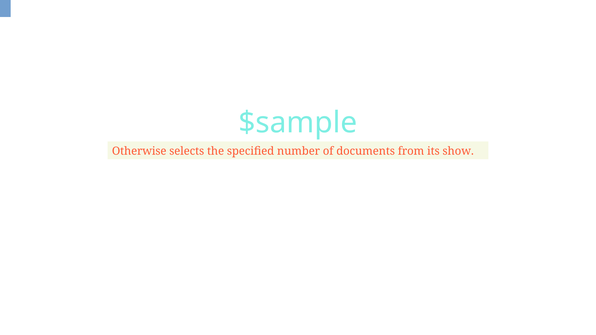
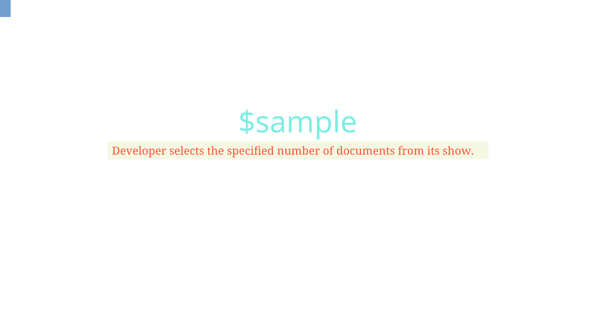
Otherwise: Otherwise -> Developer (139, 151)
